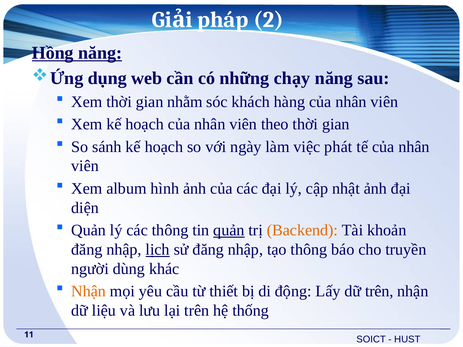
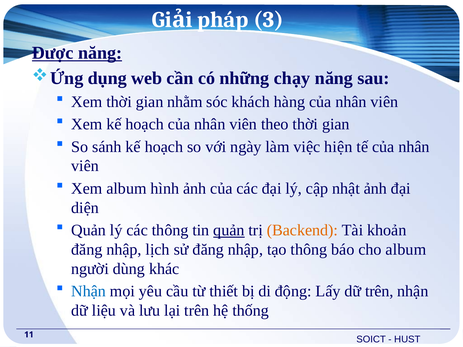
2: 2 -> 3 (269, 20)
Hồng: Hồng -> Được (53, 53)
phát: phát -> hiện (338, 147)
lịch underline: present -> none (158, 250)
cho truyền: truyền -> album (406, 250)
Nhận colour: orange -> blue (89, 291)
